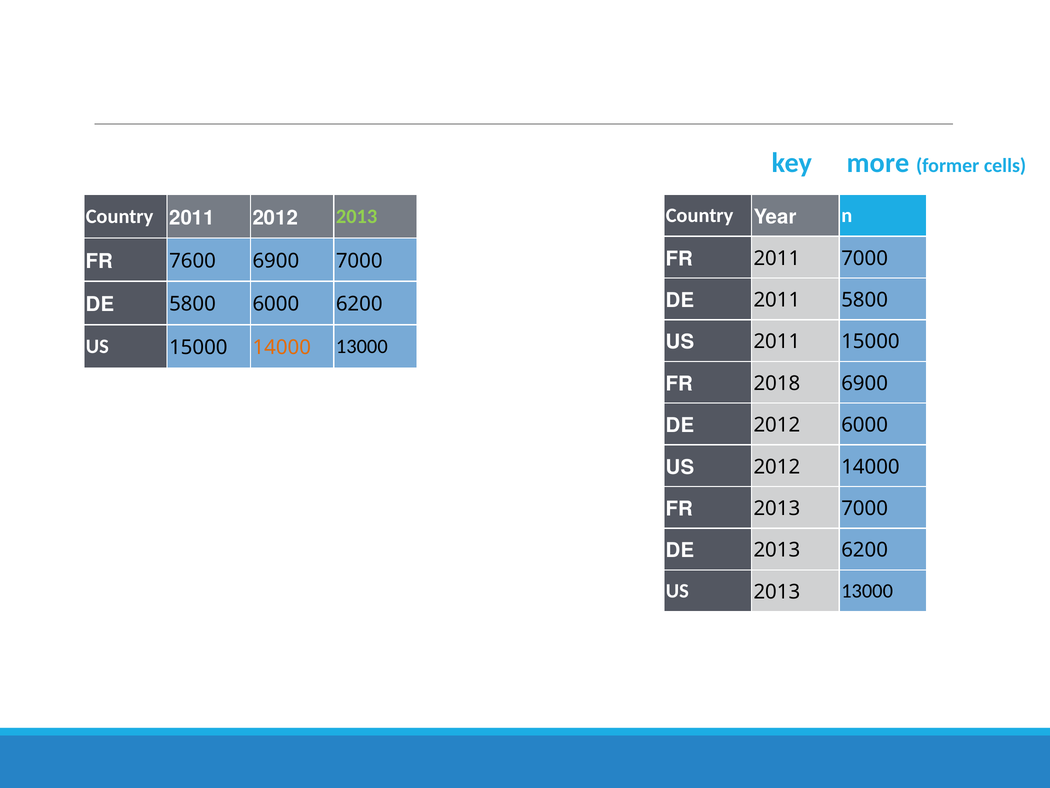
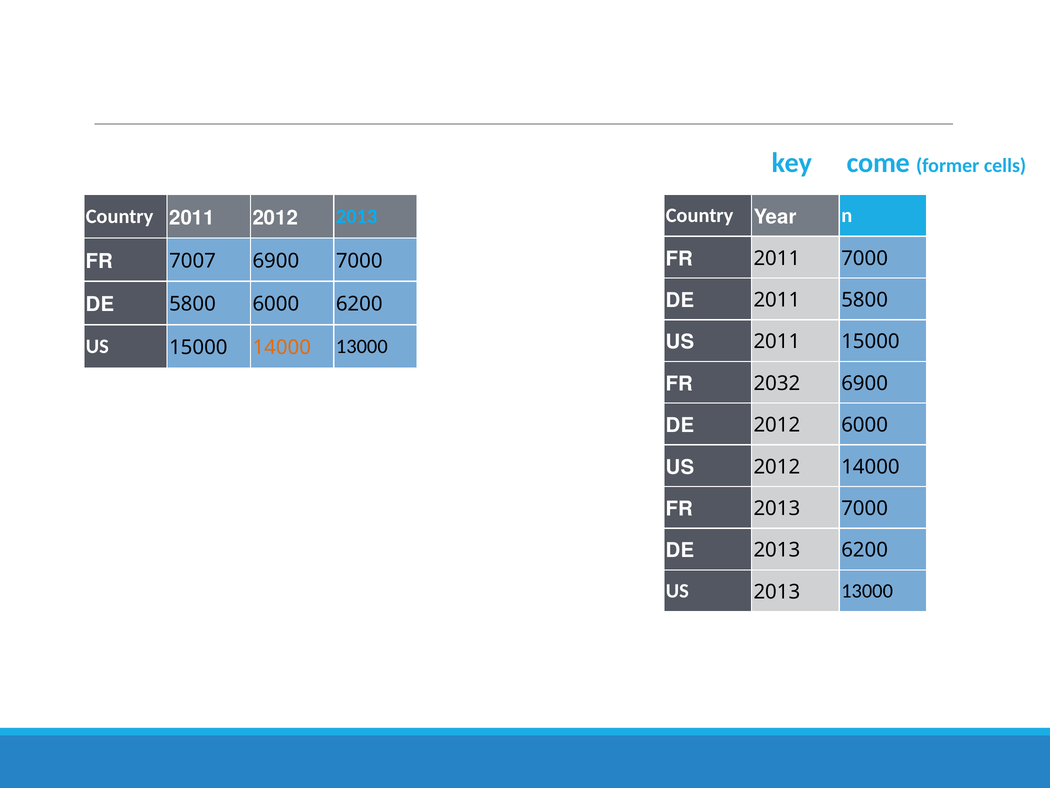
more: more -> come (878, 163)
2013 colour: light green -> light blue (357, 216)
7600: 7600 -> 7007 (193, 261)
2018: 2018 -> 2032 (777, 383)
